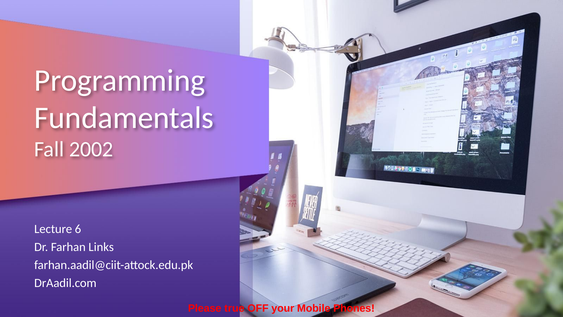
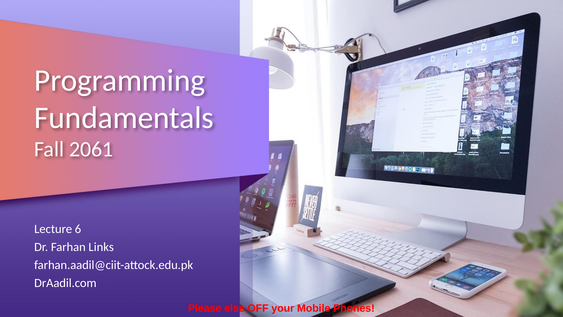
2002: 2002 -> 2061 (91, 149)
true: true -> else (234, 308)
